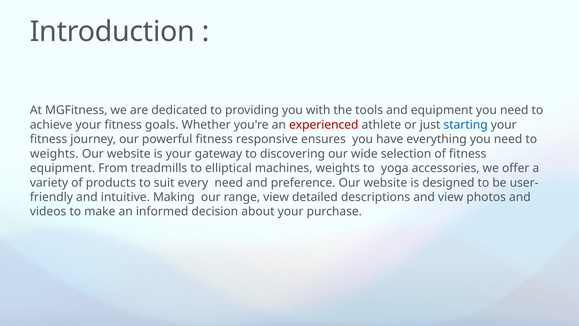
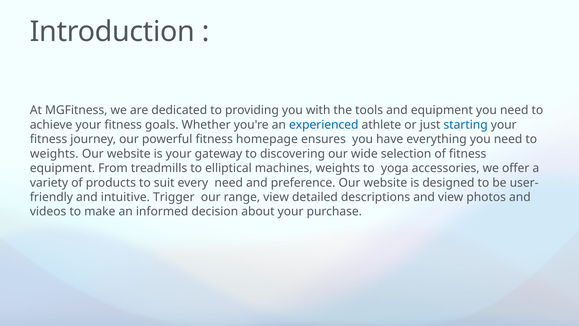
experienced colour: red -> blue (324, 125)
responsive: responsive -> homepage (267, 139)
Making: Making -> Trigger (174, 197)
